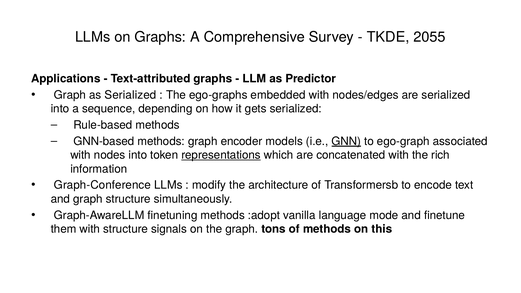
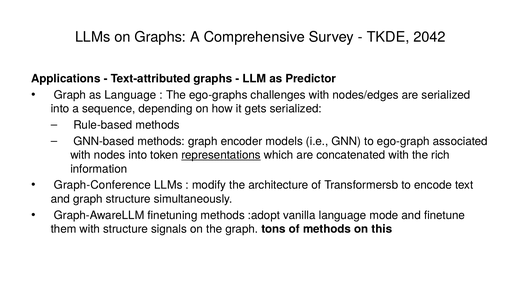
2055: 2055 -> 2042 (430, 37)
as Serialized: Serialized -> Language (130, 95)
embedded: embedded -> challenges (278, 95)
GNN underline: present -> none (346, 141)
